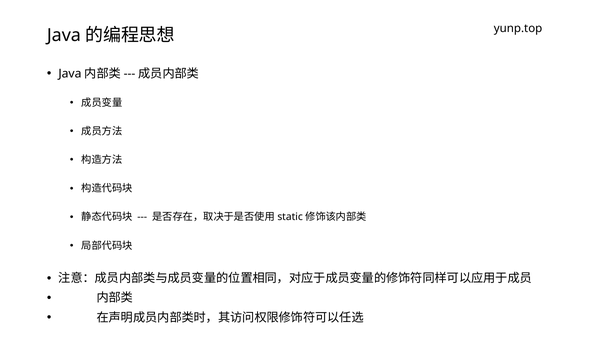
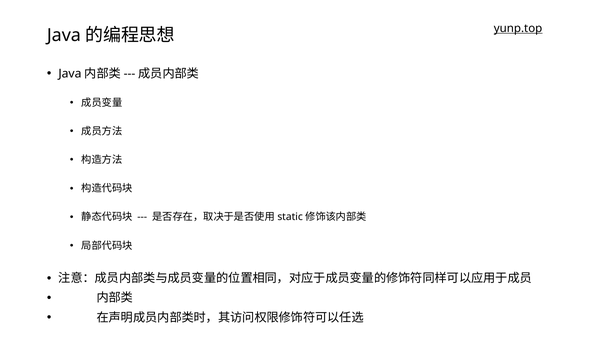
yunp.top underline: none -> present (518, 28)
